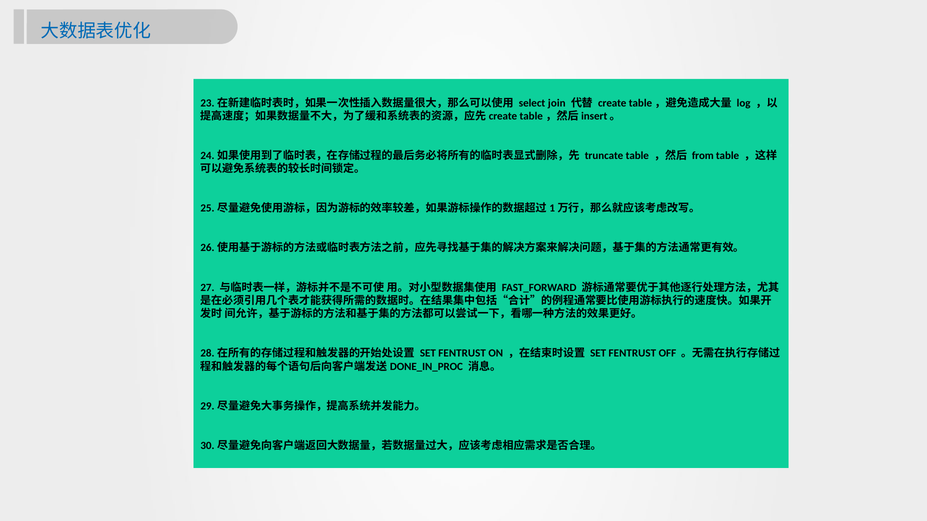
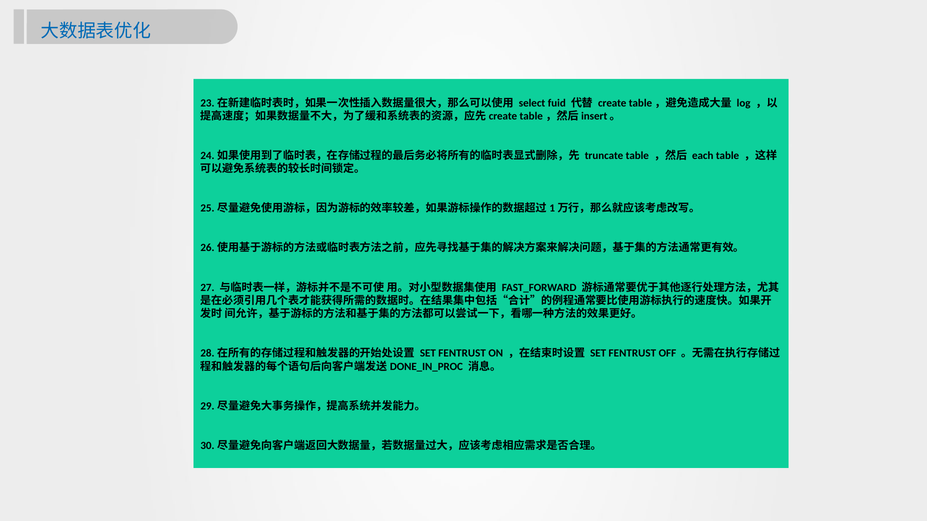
join: join -> fuid (557, 103)
from: from -> each (703, 156)
